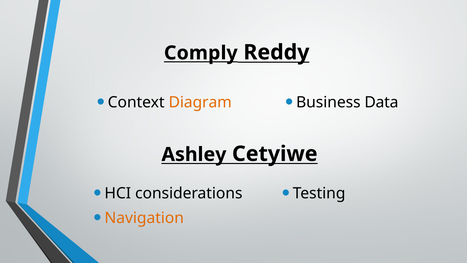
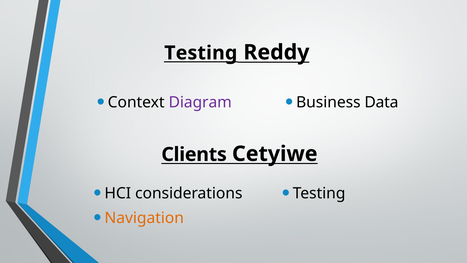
Comply: Comply -> Testing (201, 53)
Diagram colour: orange -> purple (200, 102)
Ashley: Ashley -> Clients (194, 154)
